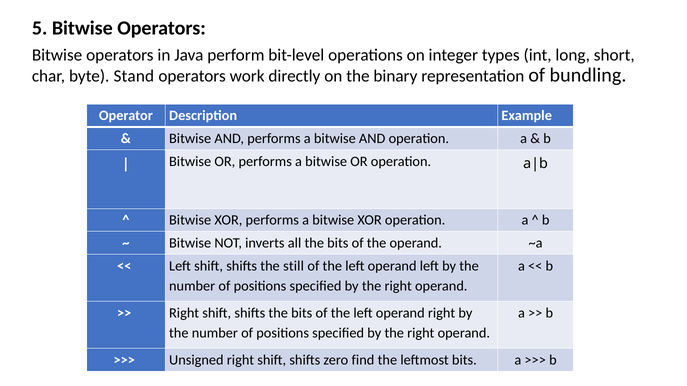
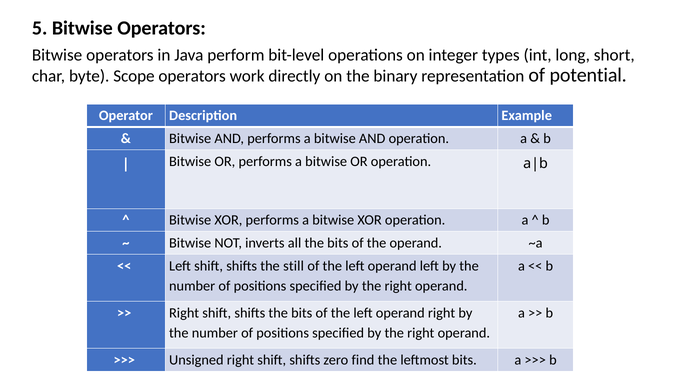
Stand: Stand -> Scope (134, 76)
bundling: bundling -> potential (588, 75)
